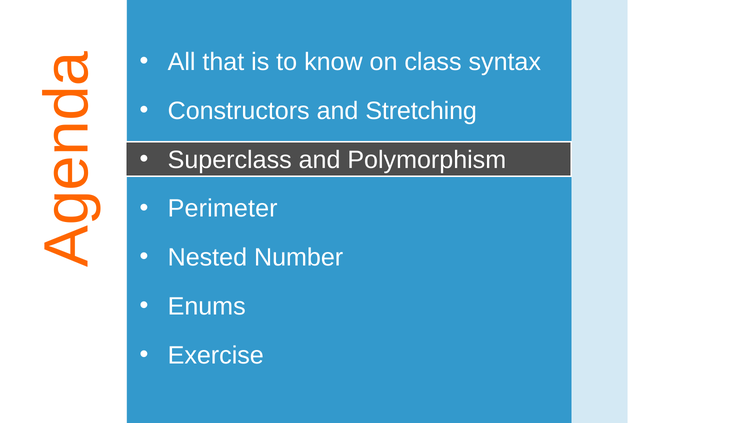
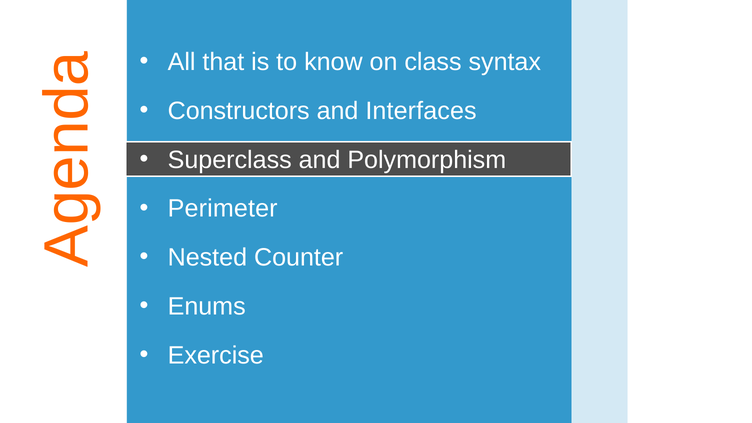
Stretching: Stretching -> Interfaces (421, 111)
Number: Number -> Counter (299, 258)
